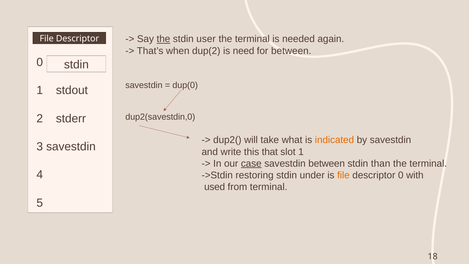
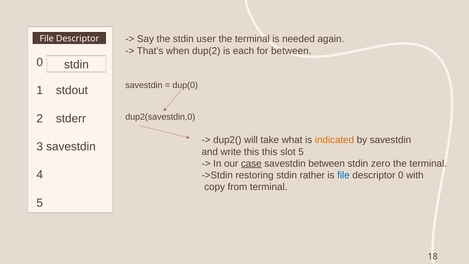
the underline: present -> none (163, 39)
need: need -> each (244, 51)
this that: that -> this (270, 152)
slot 1: 1 -> 5 (301, 152)
than: than -> zero (381, 163)
under: under -> rather (312, 175)
file colour: orange -> blue (343, 175)
used: used -> copy (215, 187)
